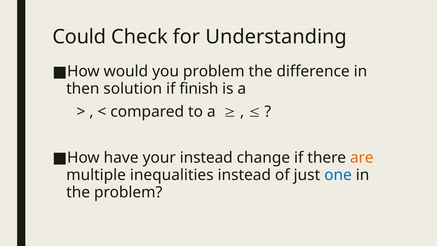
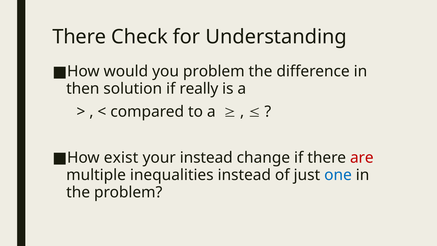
Could: Could -> There (79, 37)
finish: finish -> really (199, 89)
have: have -> exist (121, 157)
are colour: orange -> red (362, 157)
